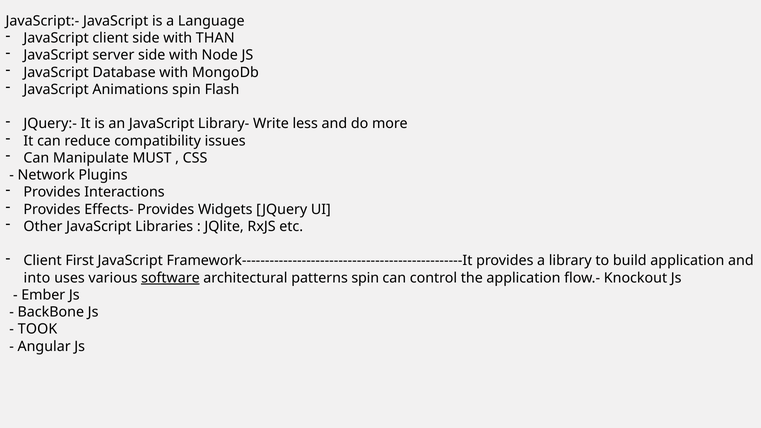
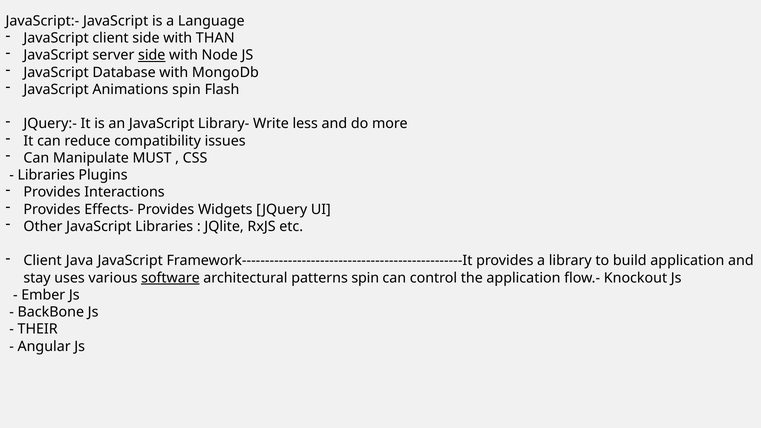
side underline: none -> present (152, 55)
Network: Network -> Libraries (46, 175)
First: First -> Java (80, 261)
into: into -> stay (37, 278)
TOOK: TOOK -> THEIR (38, 329)
